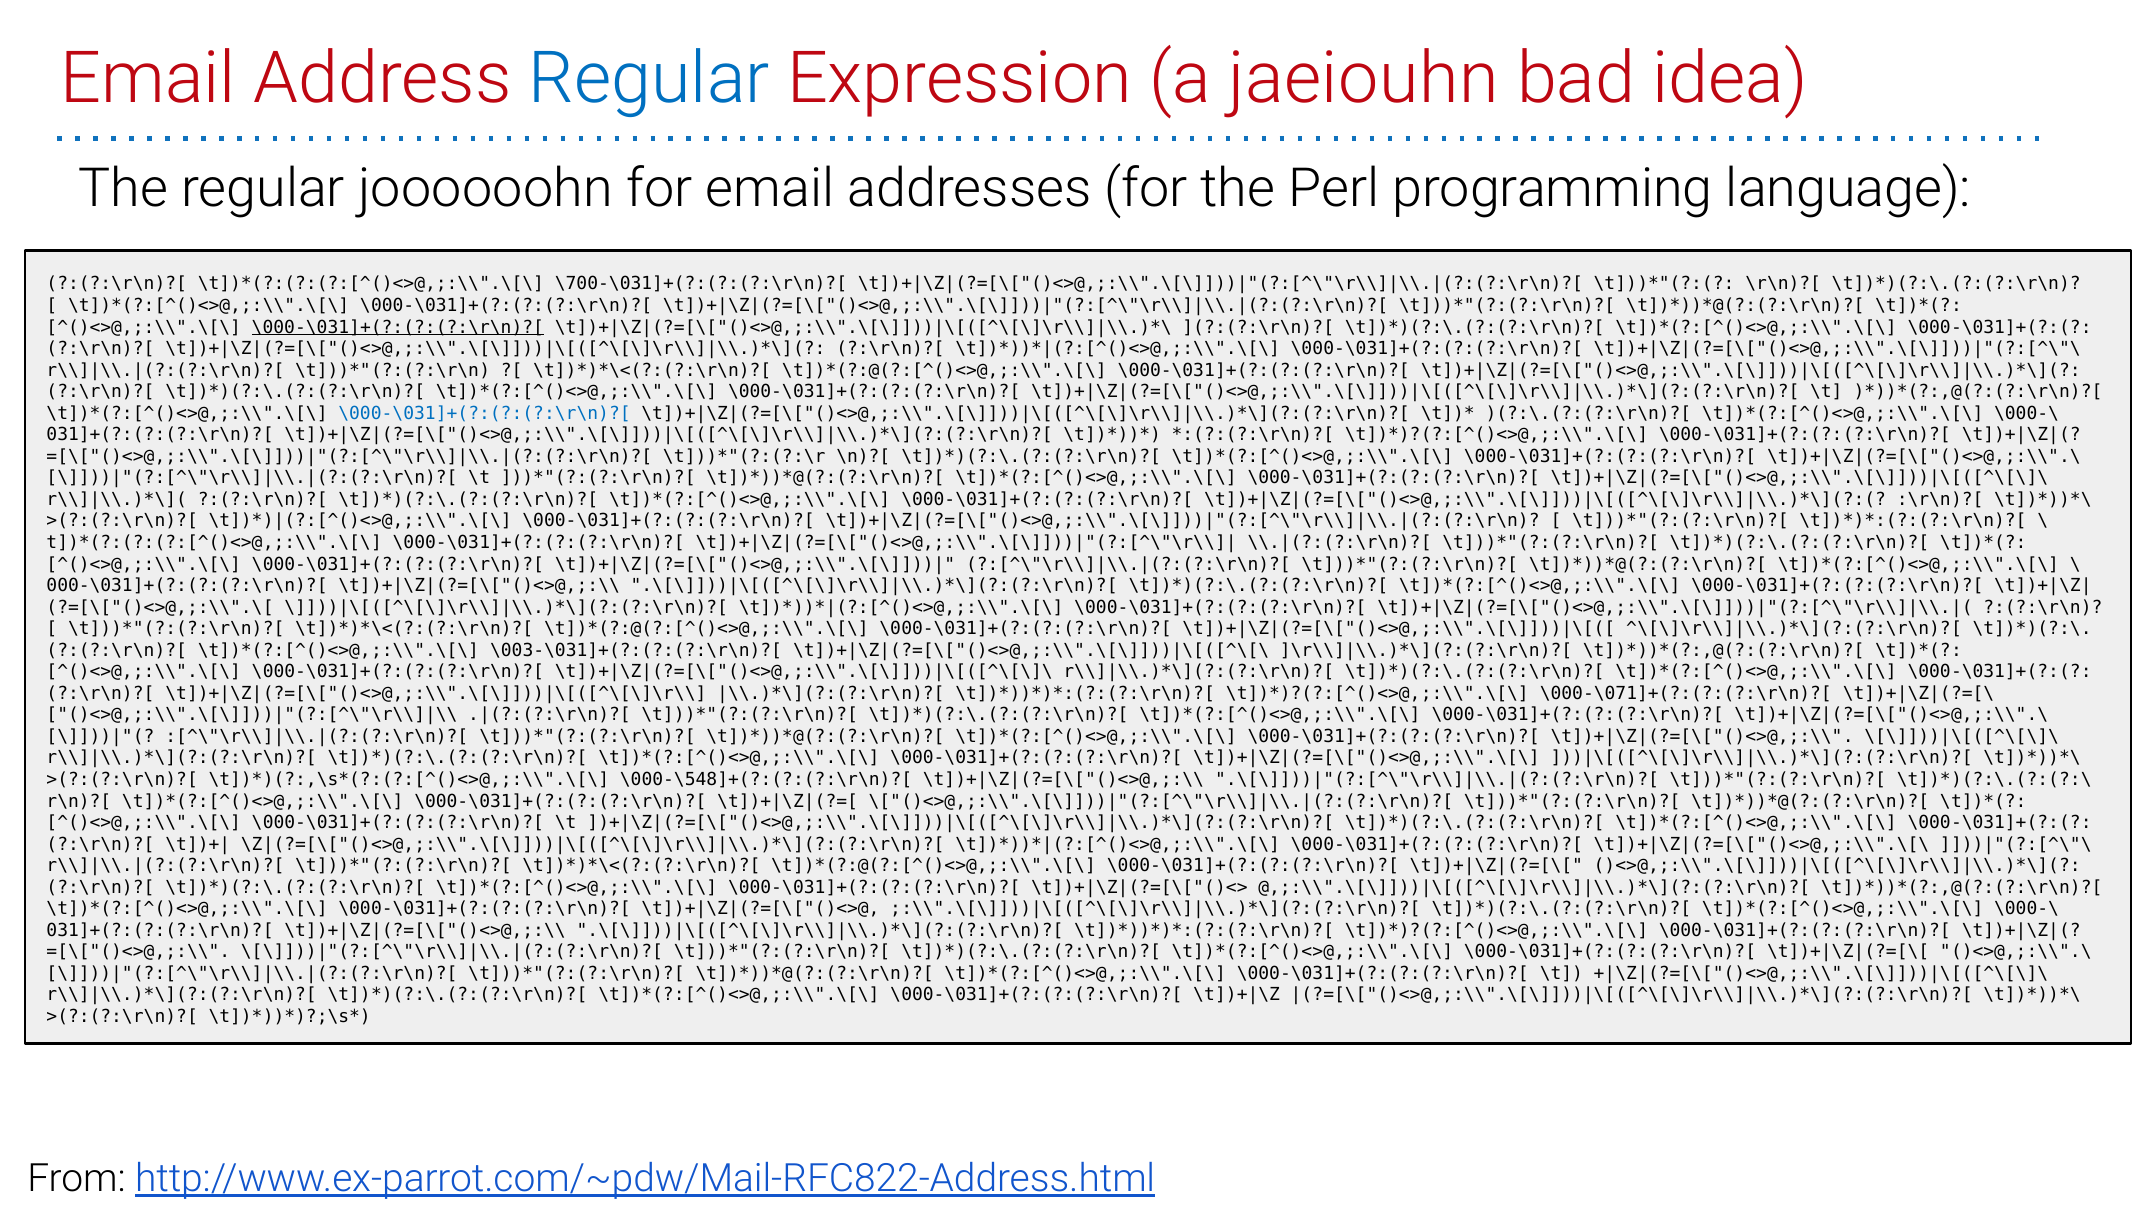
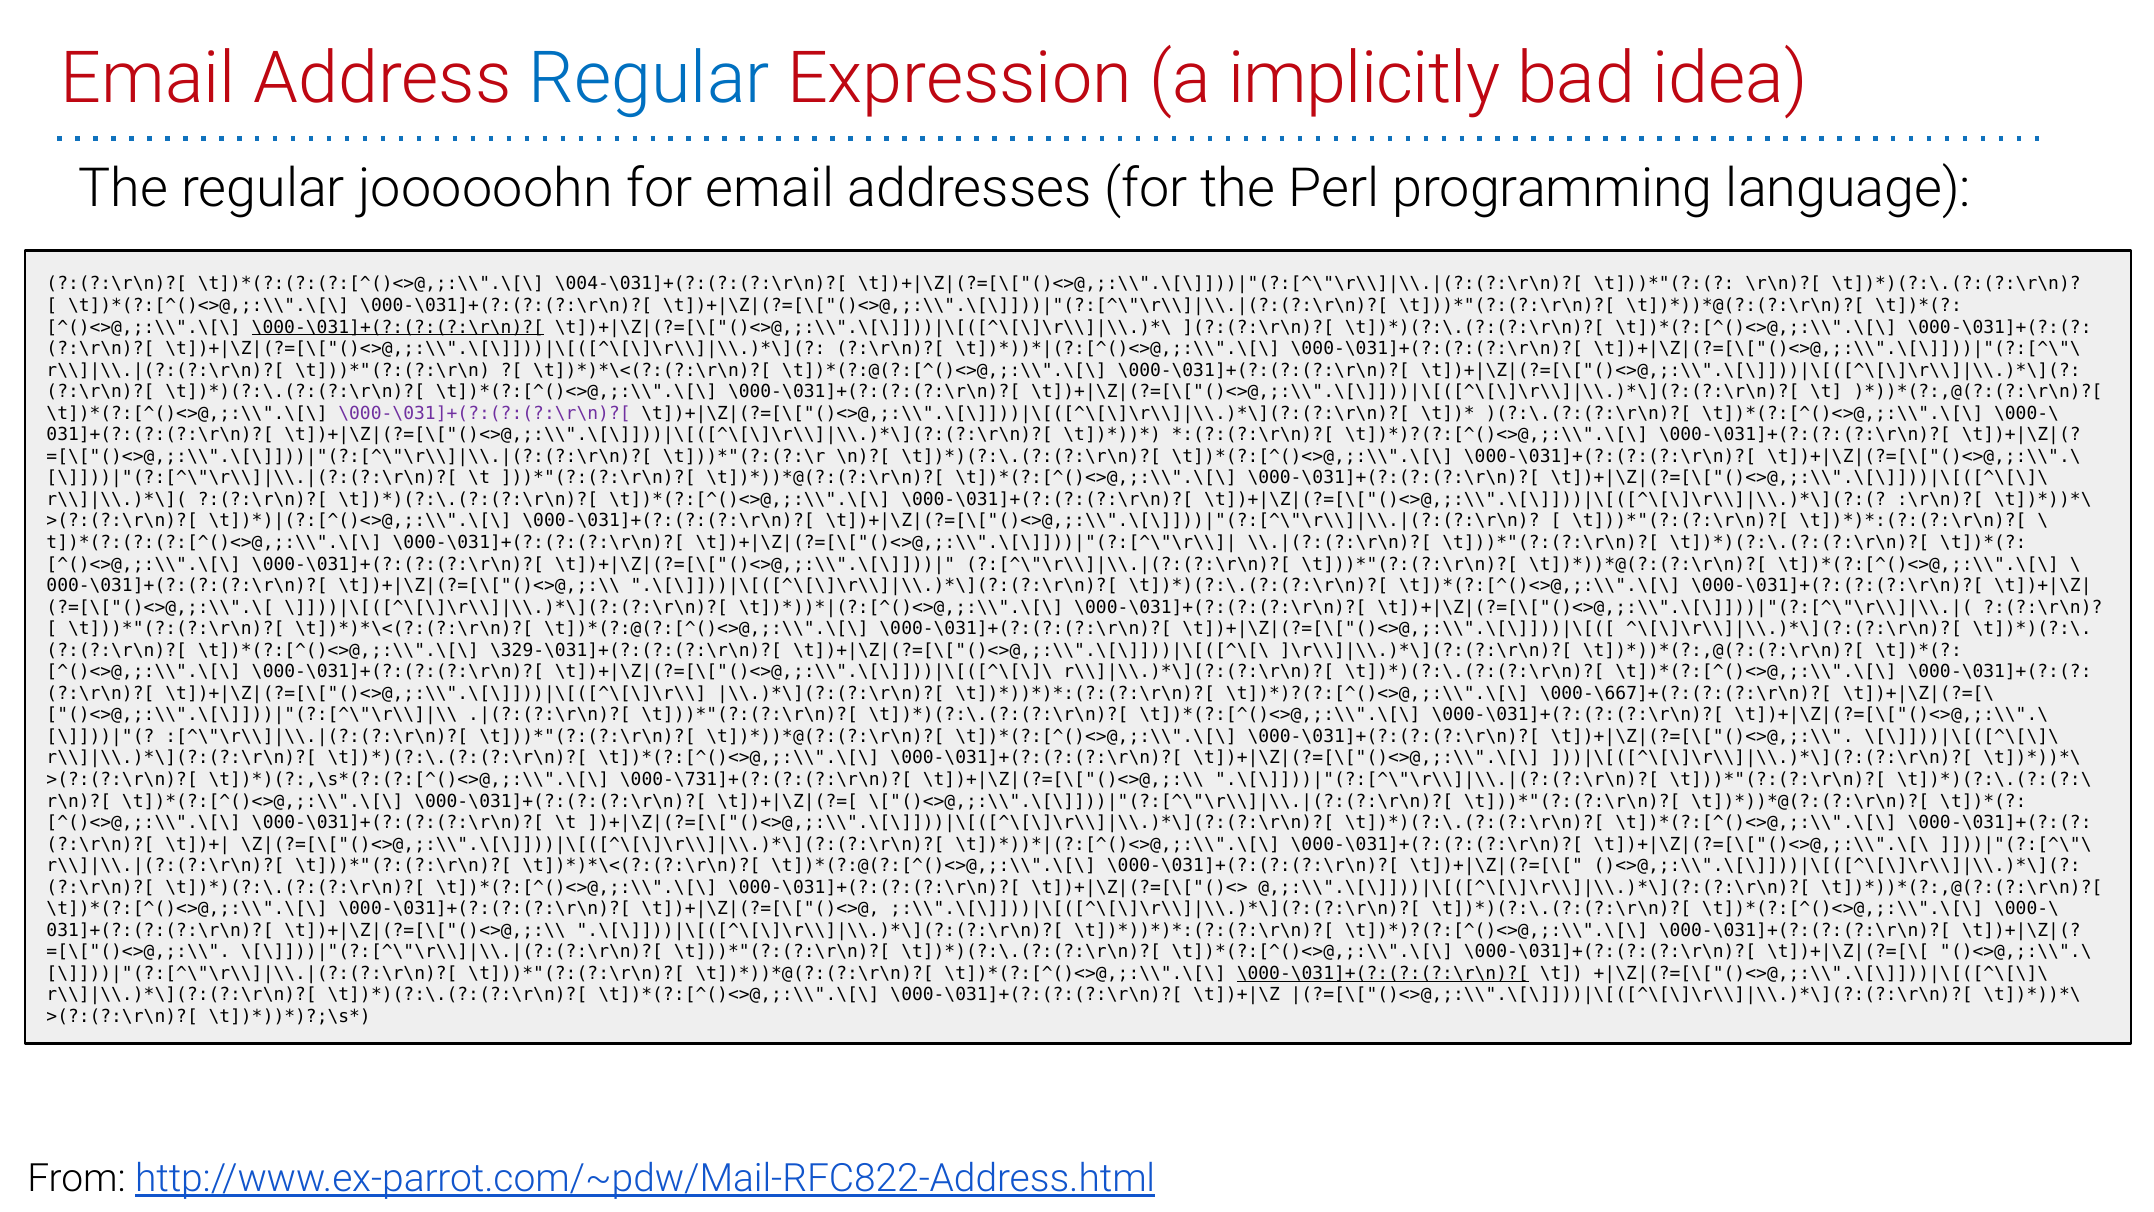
jaeiouhn: jaeiouhn -> implicitly (1364, 79)
\700-\031]+(?:(?:(?:\r\n)?[: \700-\031]+(?:(?:(?:\r\n)?[ -> \004-\031]+(?:(?:(?:\r\n)?[ (701, 284)
\000-\031]+(?:(?:(?:\r\n)?[ colour: blue -> purple (485, 413)
\003-\031]+(?:(?:(?:\r\n)?[: \003-\031]+(?:(?:(?:\r\n)?[ -> \329-\031]+(?:(?:(?:\r\n)?[ (636, 650)
\000-\071]+(?:(?:(?:\r\n)?[: \000-\071]+(?:(?:(?:\r\n)?[ -> \000-\667]+(?:(?:(?:\r\n)?[ (1686, 693)
\000-\548]+(?:(?:(?:\r\n)?[: \000-\548]+(?:(?:(?:\r\n)?[ -> \000-\731]+(?:(?:(?:\r\n)?[ (766, 779)
\000-\031]+(?:(?:(?:\r\n)?[ underline: none -> present (1383, 973)
